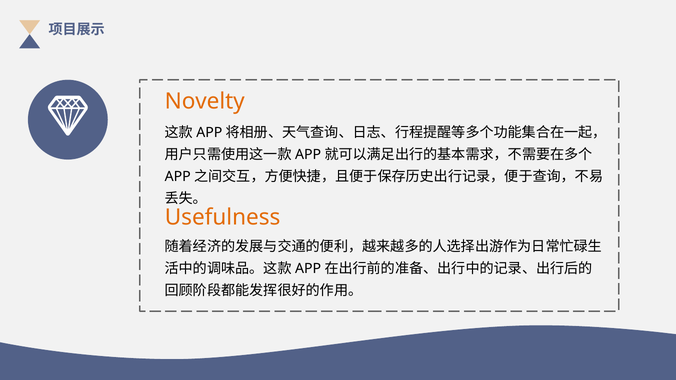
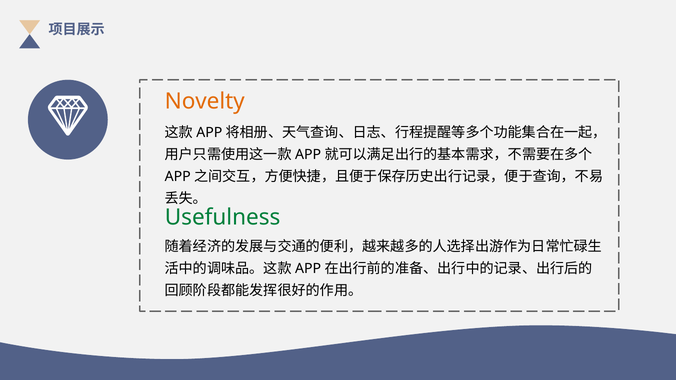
Usefulness colour: orange -> green (223, 217)
